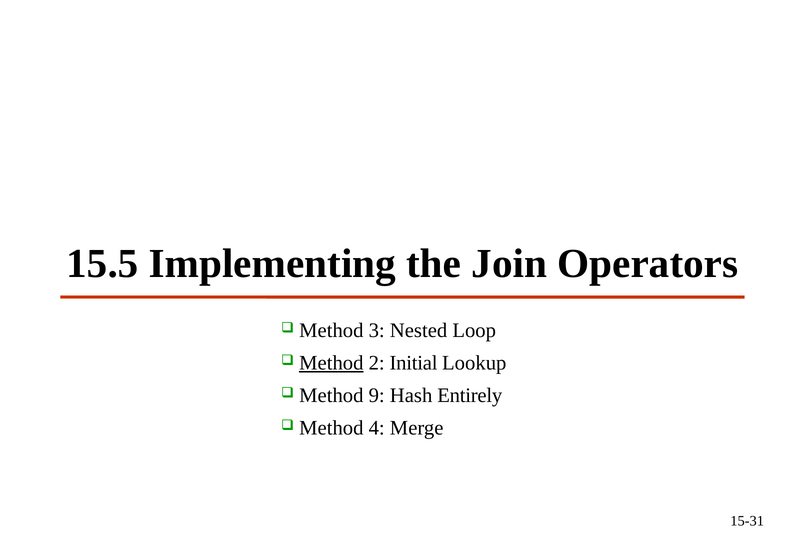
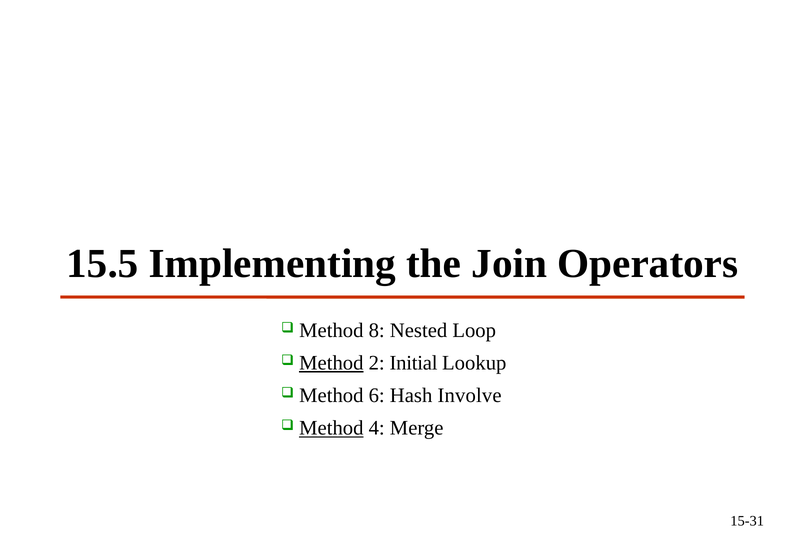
3: 3 -> 8 (377, 331)
9: 9 -> 6 (377, 396)
Entirely: Entirely -> Involve (470, 396)
Method underline: none -> present (331, 428)
